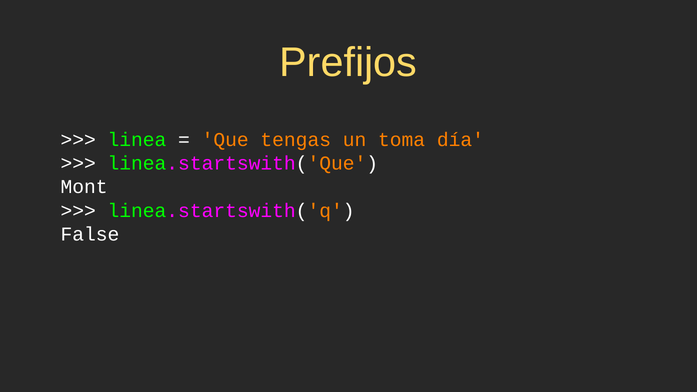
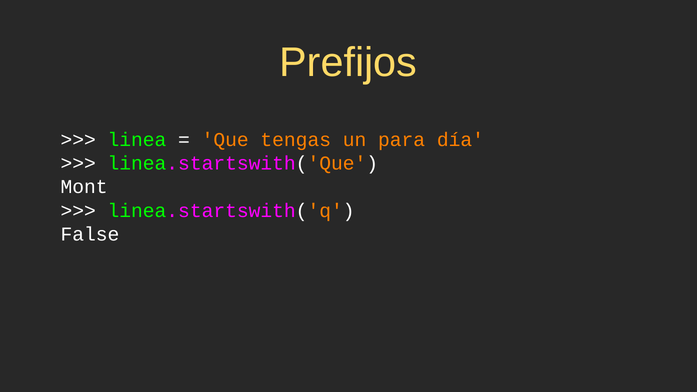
toma: toma -> para (402, 140)
